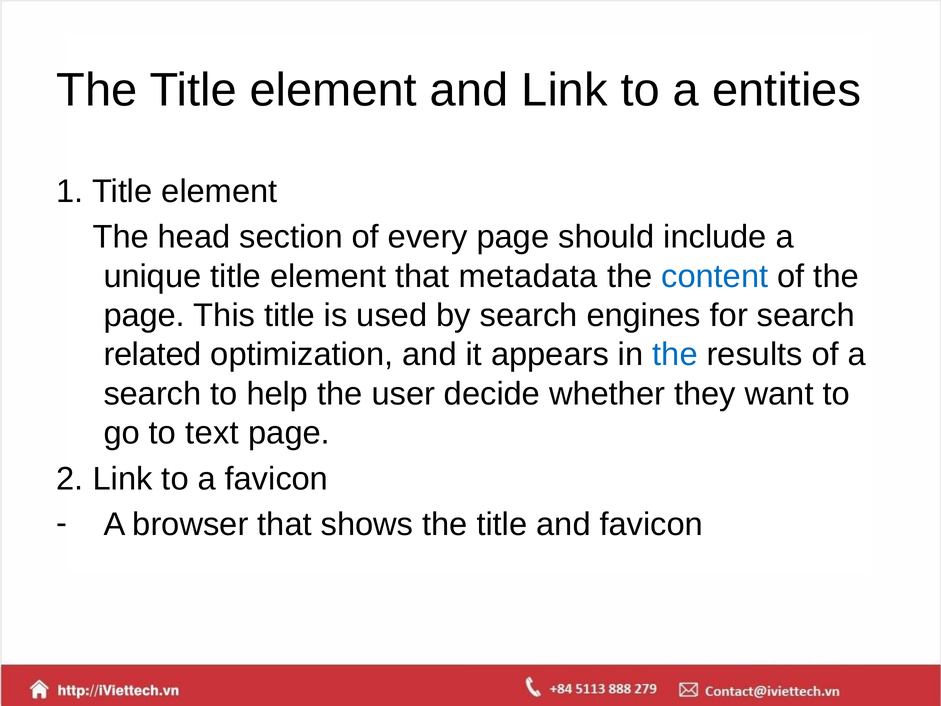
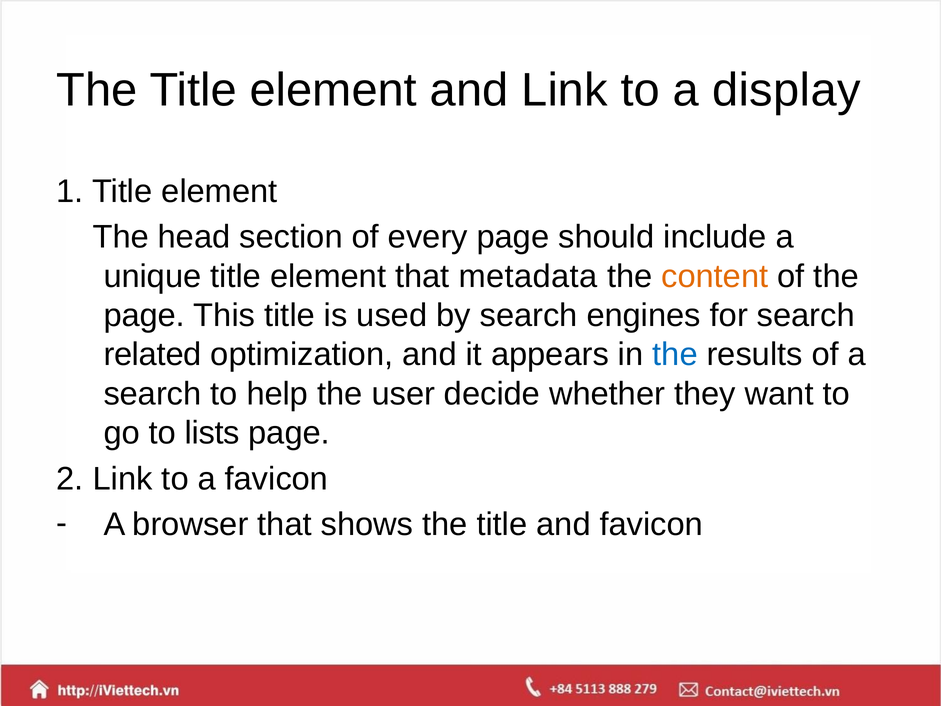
entities: entities -> display (786, 90)
content colour: blue -> orange (715, 276)
text: text -> lists (212, 433)
